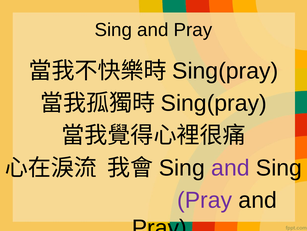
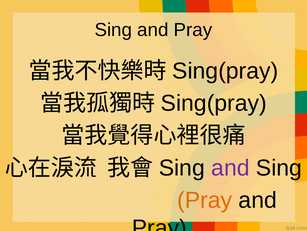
Pray colour: purple -> orange (205, 200)
